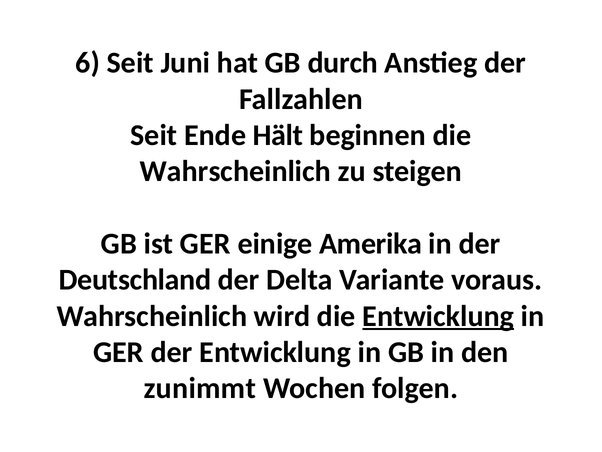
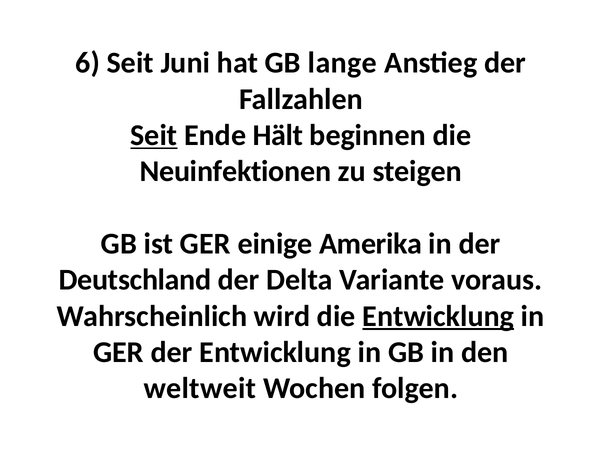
durch: durch -> lange (342, 63)
Seit underline: none -> present (154, 135)
Wahrscheinlich: Wahrscheinlich -> Neuinfektionen (235, 171)
zunimmt: zunimmt -> weltweit (200, 388)
